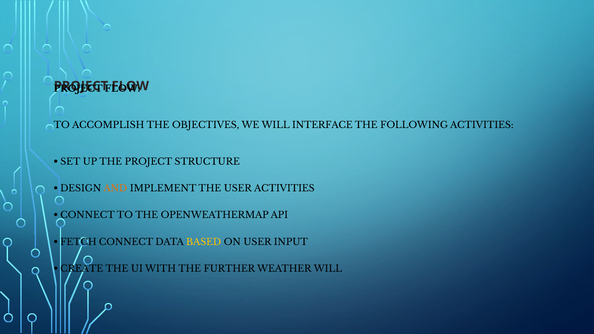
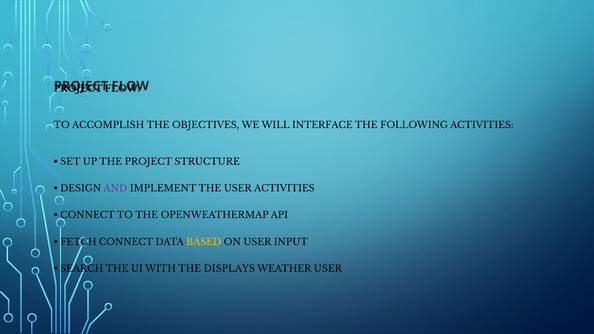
AND colour: orange -> purple (115, 189)
CREATE: CREATE -> SEARCH (82, 269)
FURTHER: FURTHER -> DISPLAYS (229, 269)
WEATHER WILL: WILL -> USER (328, 269)
